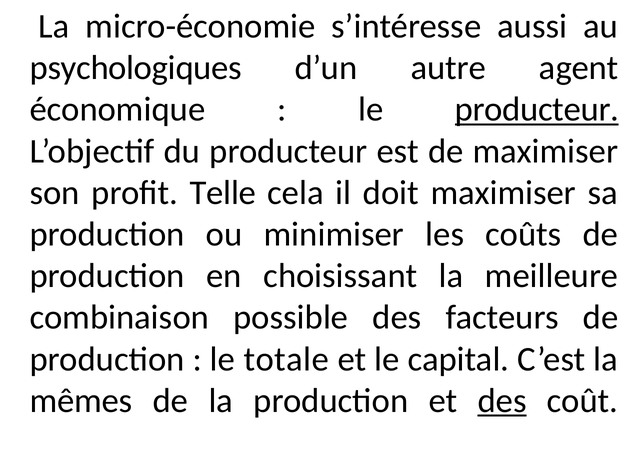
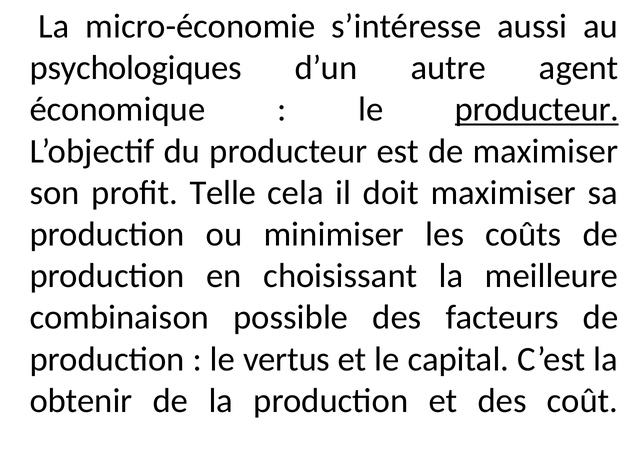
totale: totale -> vertus (287, 360)
mêmes: mêmes -> obtenir (81, 401)
des underline: present -> none (502, 401)
